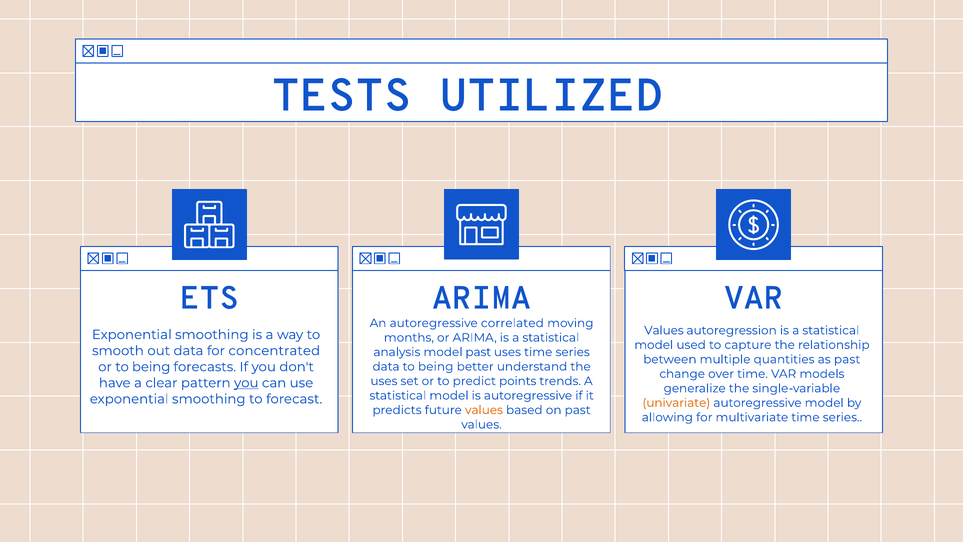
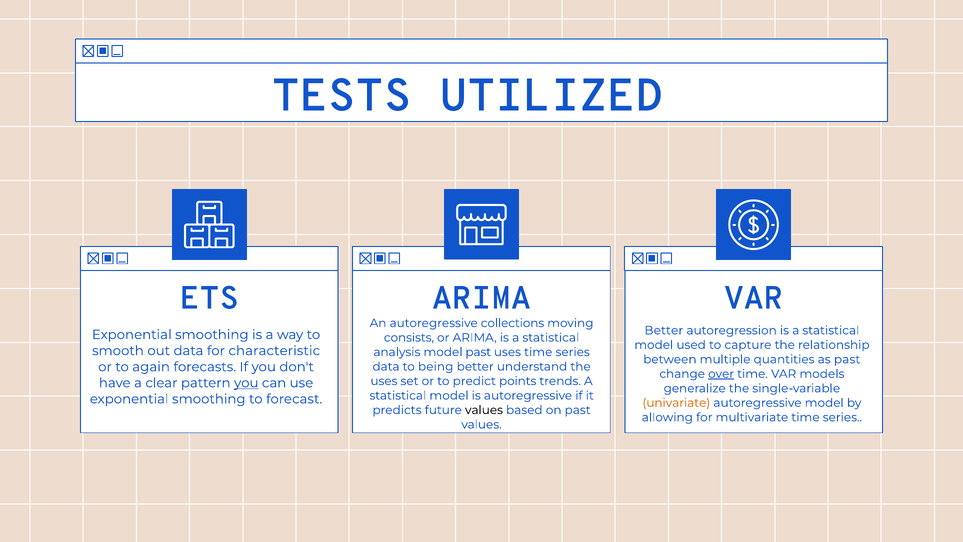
correlated: correlated -> collections (512, 323)
Values: Values -> Better (664, 330)
months: months -> consists (409, 337)
concentrated: concentrated -> characteristic (274, 351)
or to being: being -> again (151, 367)
over underline: none -> present (721, 374)
values colour: orange -> black (484, 410)
